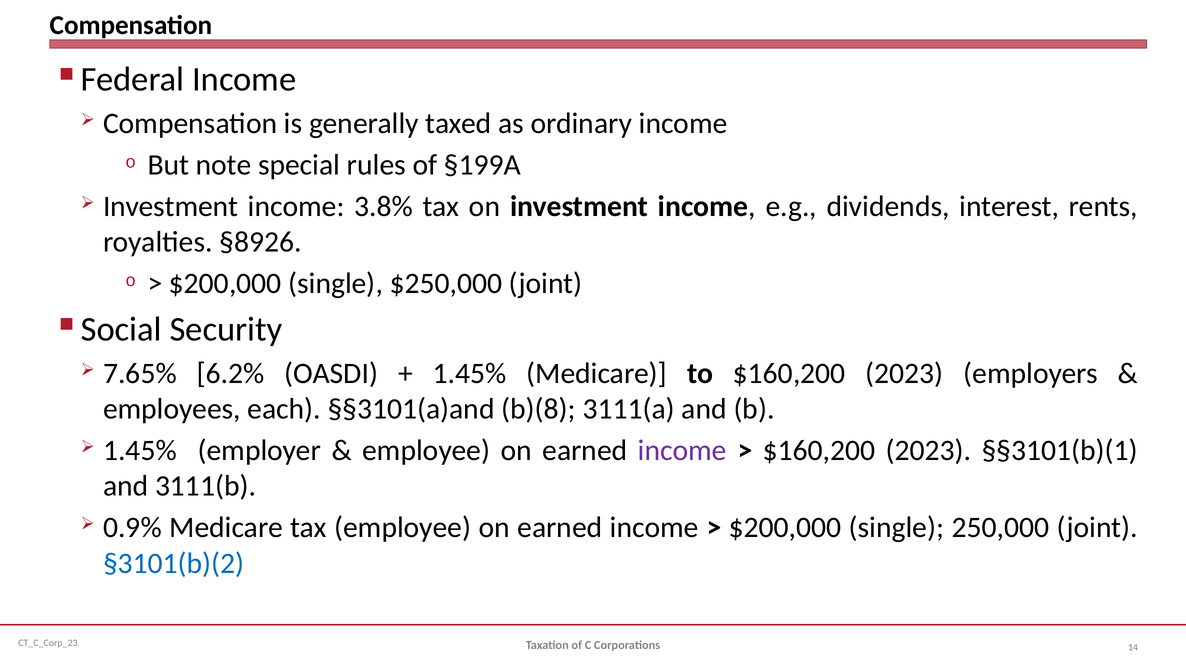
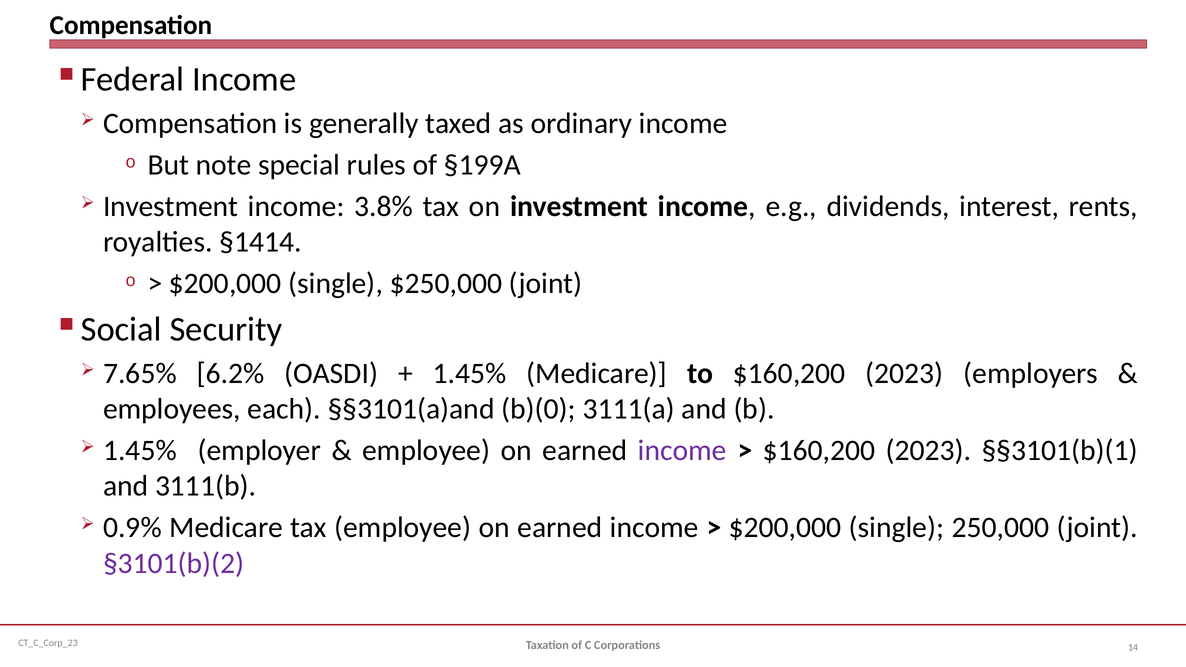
§8926: §8926 -> §1414 (260, 242)
b)(8: b)(8 -> b)(0 (539, 409)
§3101(b)(2 colour: blue -> purple (174, 563)
